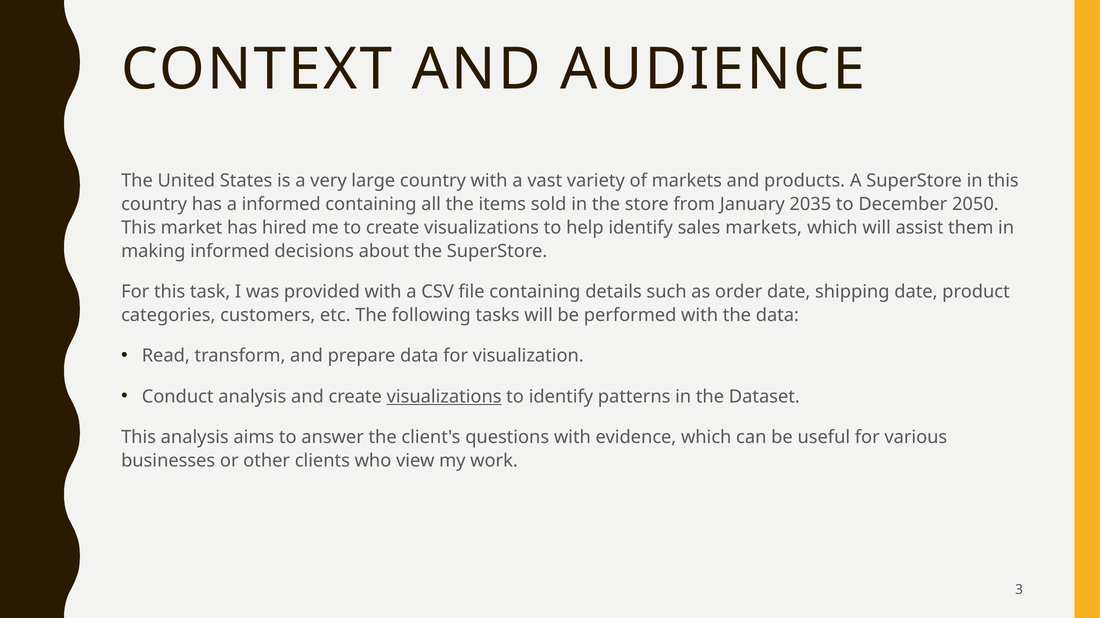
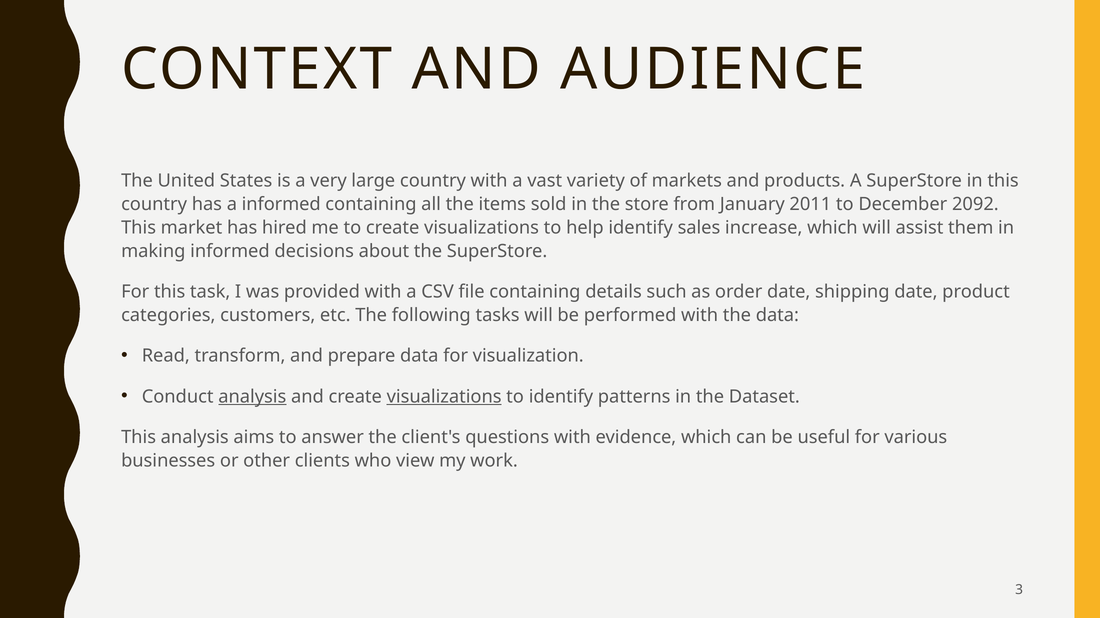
2035: 2035 -> 2011 (810, 205)
2050: 2050 -> 2092 (975, 205)
sales markets: markets -> increase (764, 228)
analysis underline: none -> present (252, 397)
